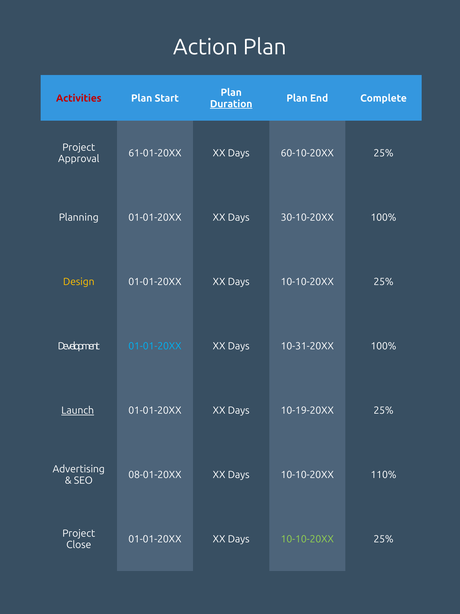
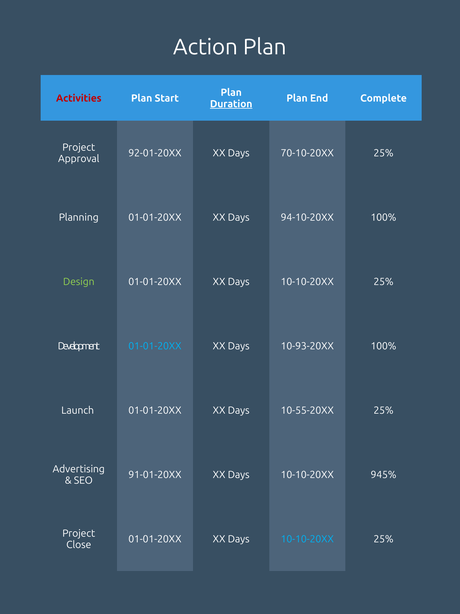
61-01-20XX: 61-01-20XX -> 92-01-20XX (155, 153)
60-10-20XX: 60-10-20XX -> 70-10-20XX (307, 153)
30-10-20XX: 30-10-20XX -> 94-10-20XX (307, 217)
Design colour: yellow -> light green (79, 281)
10-31-20XX: 10-31-20XX -> 10-93-20XX (307, 346)
Launch underline: present -> none (78, 410)
10-19-20XX: 10-19-20XX -> 10-55-20XX (307, 410)
08-01-20XX: 08-01-20XX -> 91-01-20XX (155, 474)
110%: 110% -> 945% (384, 474)
10-10-20XX colour: light green -> light blue (307, 539)
